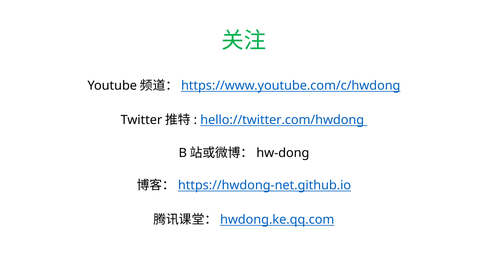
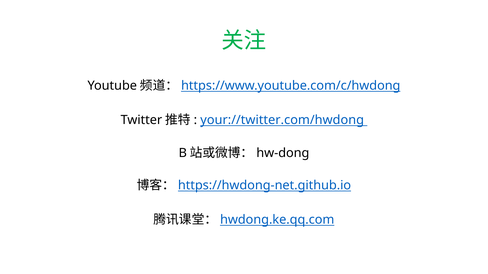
hello://twitter.com/hwdong: hello://twitter.com/hwdong -> your://twitter.com/hwdong (282, 120)
